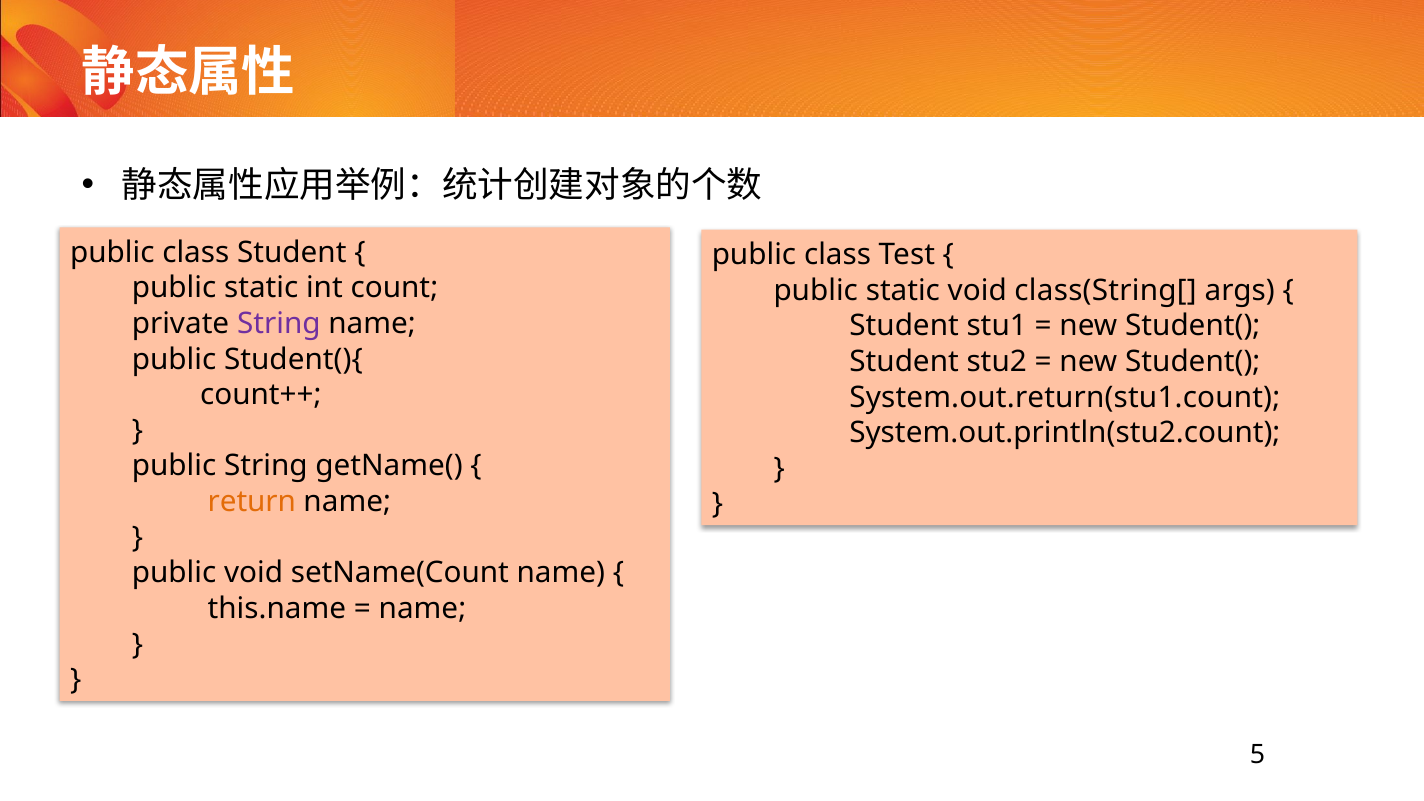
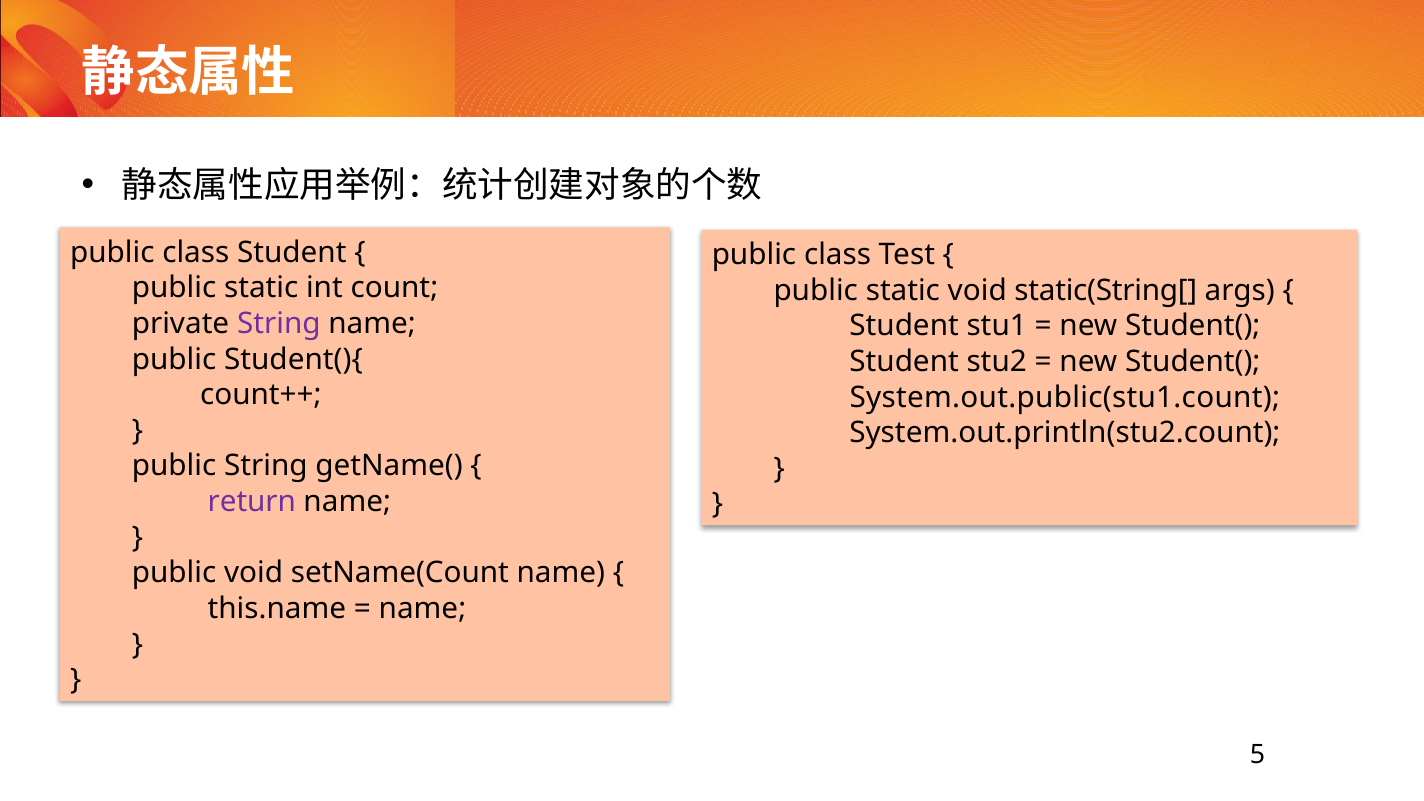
class(String[: class(String[ -> static(String[ (1106, 290)
System.out.return(stu1.count: System.out.return(stu1.count -> System.out.public(stu1.count (1065, 397)
return colour: orange -> purple (252, 502)
